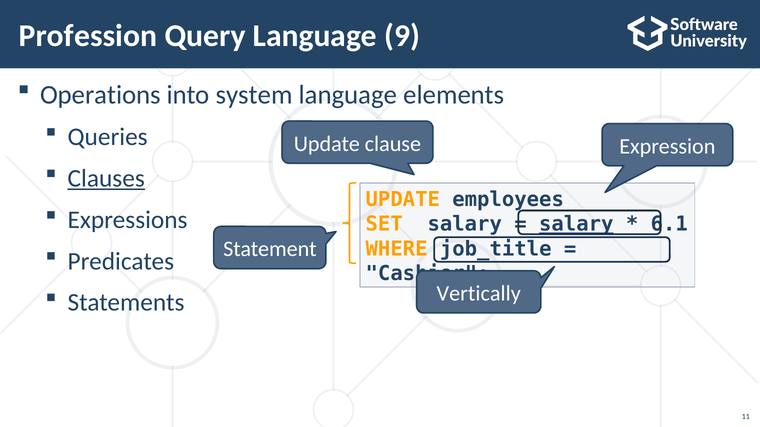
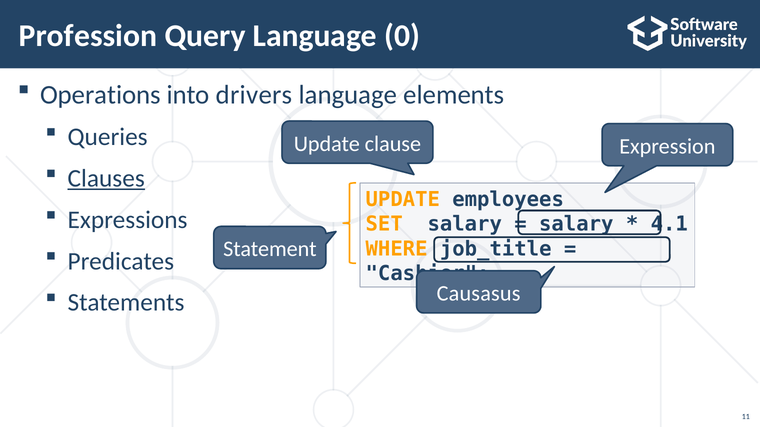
9: 9 -> 0 (402, 36)
system: system -> drivers (254, 95)
salary underline: present -> none (576, 224)
6.1: 6.1 -> 4.1 (669, 224)
Vertically: Vertically -> Causasus (479, 294)
